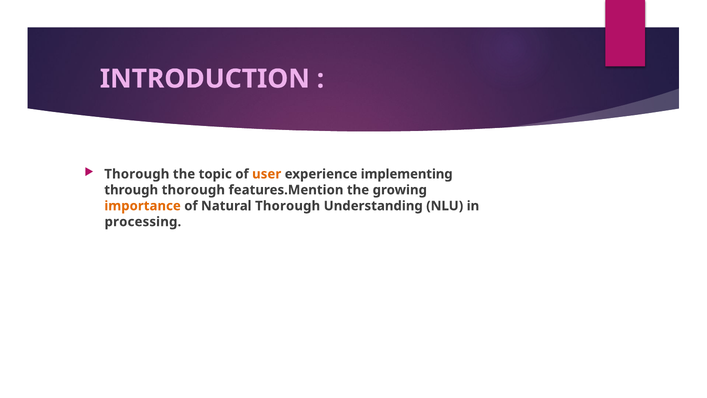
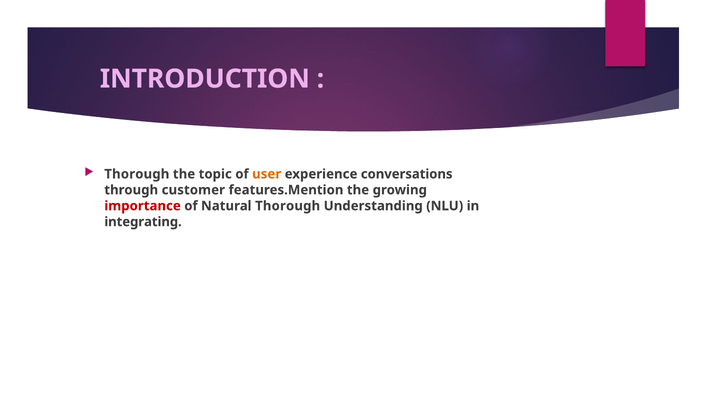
implementing: implementing -> conversations (407, 174)
through thorough: thorough -> customer (193, 190)
importance colour: orange -> red (143, 206)
processing: processing -> integrating (143, 222)
